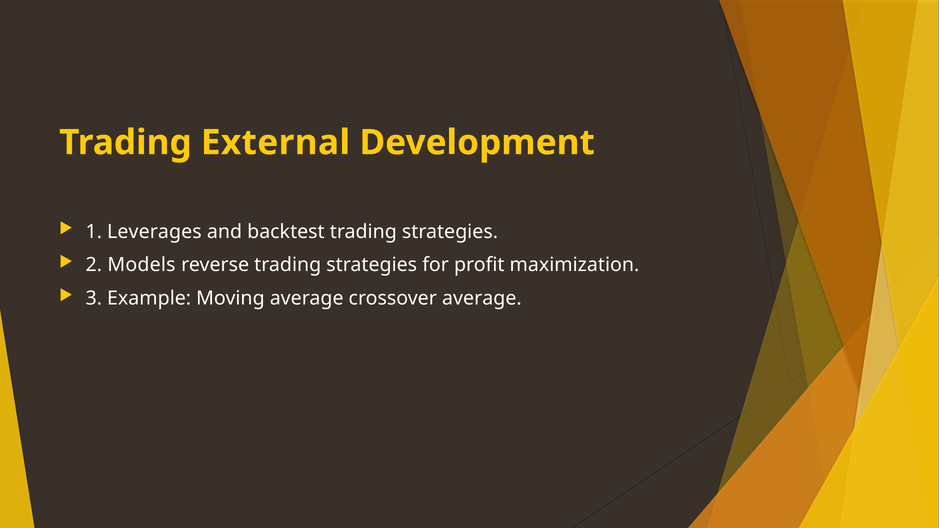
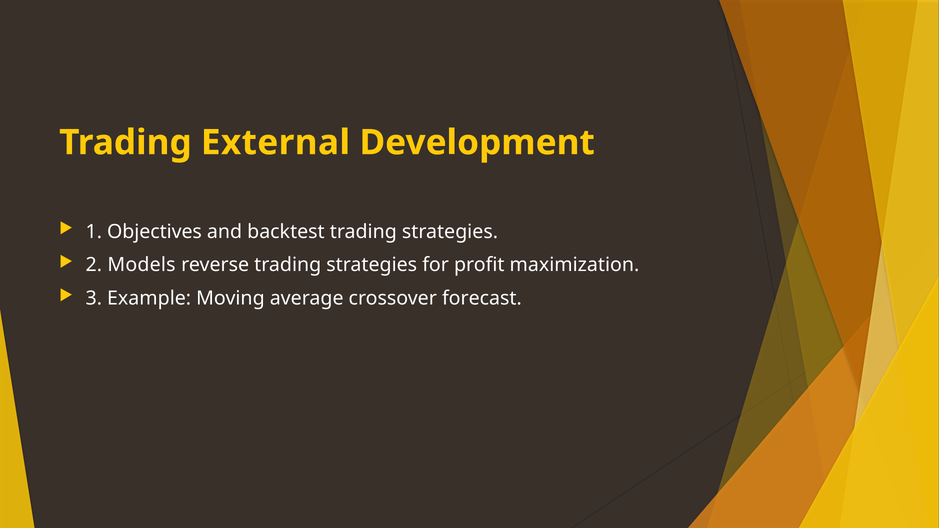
Leverages: Leverages -> Objectives (154, 232)
crossover average: average -> forecast (482, 298)
